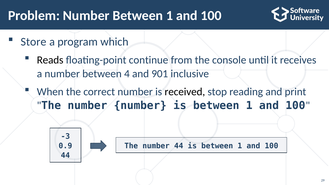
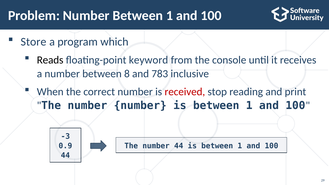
continue: continue -> keyword (149, 60)
4: 4 -> 8 (127, 74)
901: 901 -> 783 (160, 74)
received colour: black -> red (185, 92)
